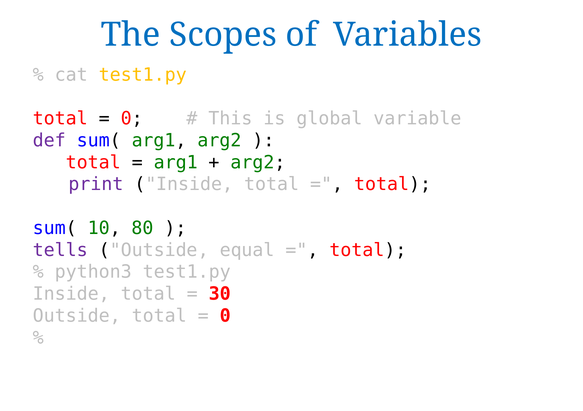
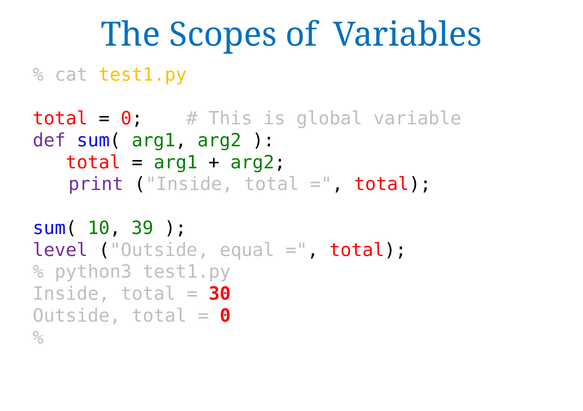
80: 80 -> 39 (143, 228)
tells: tells -> level (60, 250)
